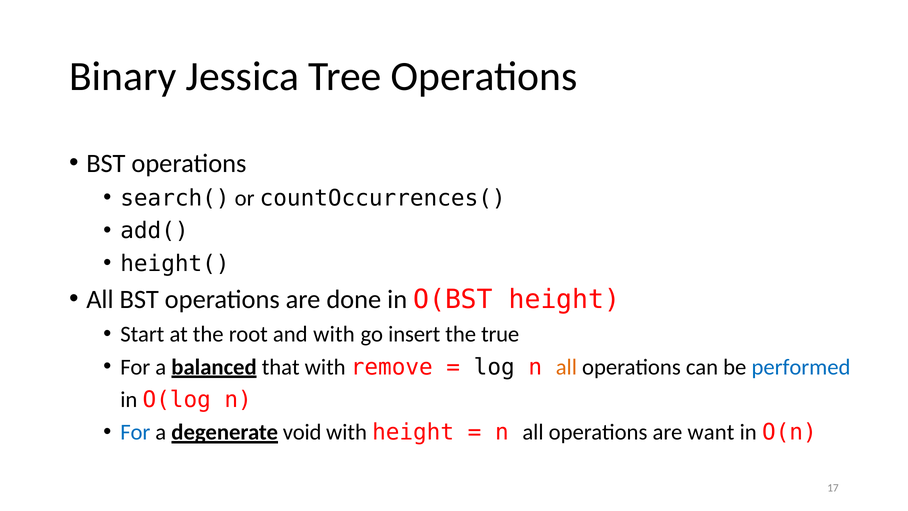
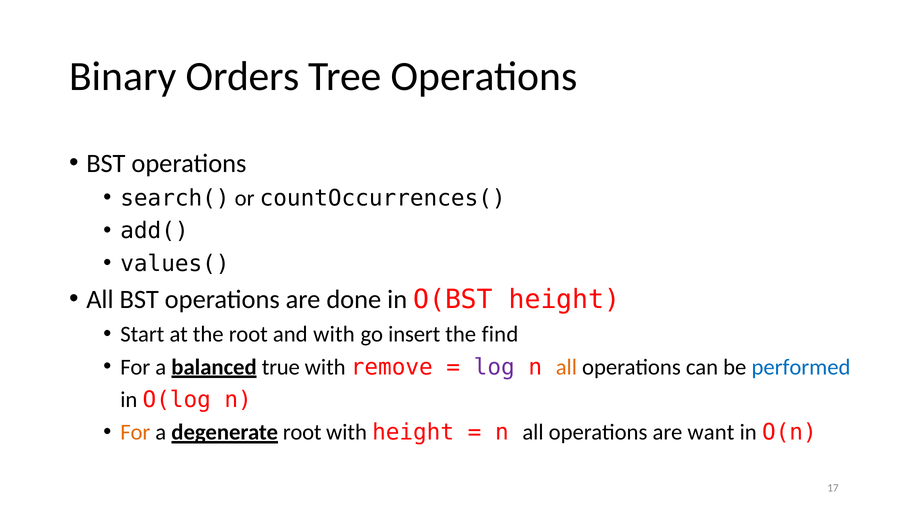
Jessica: Jessica -> Orders (243, 76)
height(: height( -> values( (175, 263)
true: true -> find (500, 334)
that: that -> true (281, 367)
log colour: black -> purple (494, 367)
For colour: blue -> orange (135, 432)
degenerate void: void -> root (302, 432)
